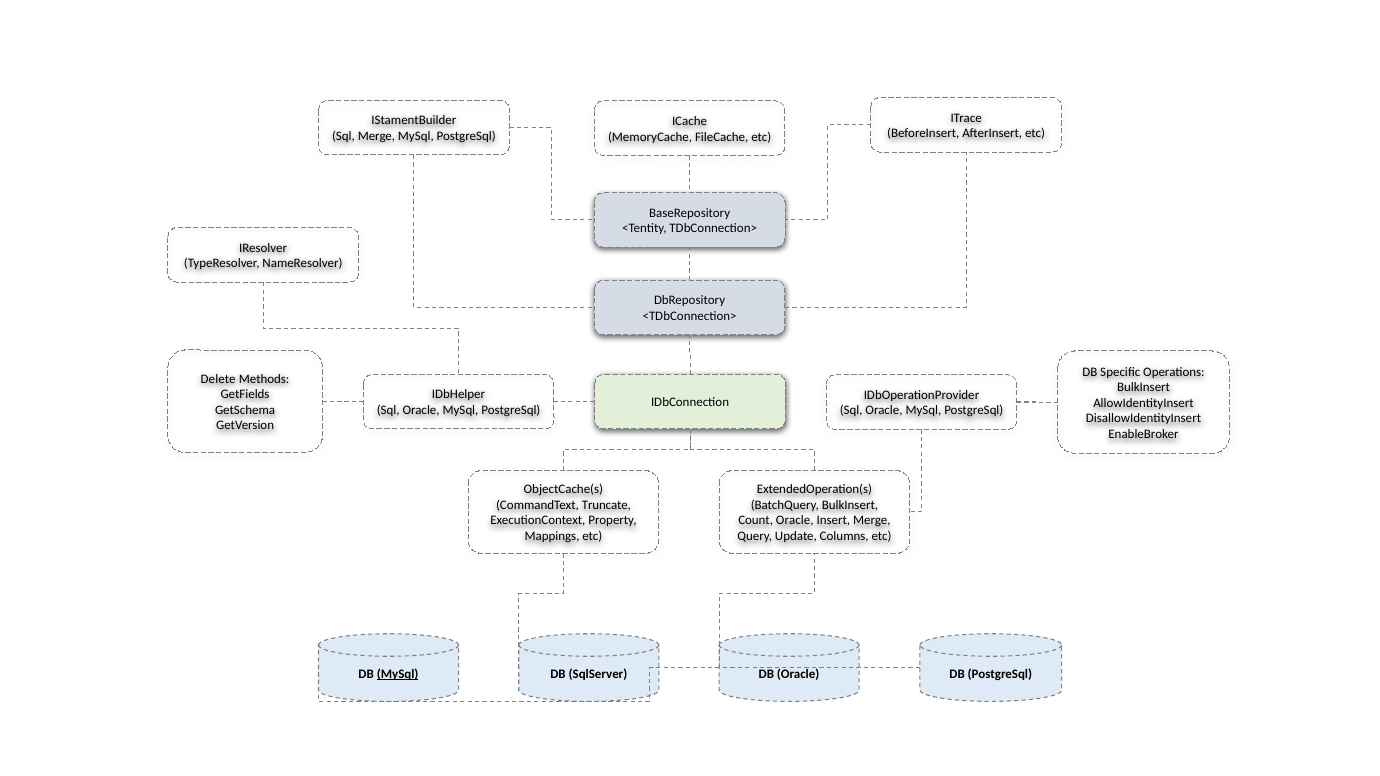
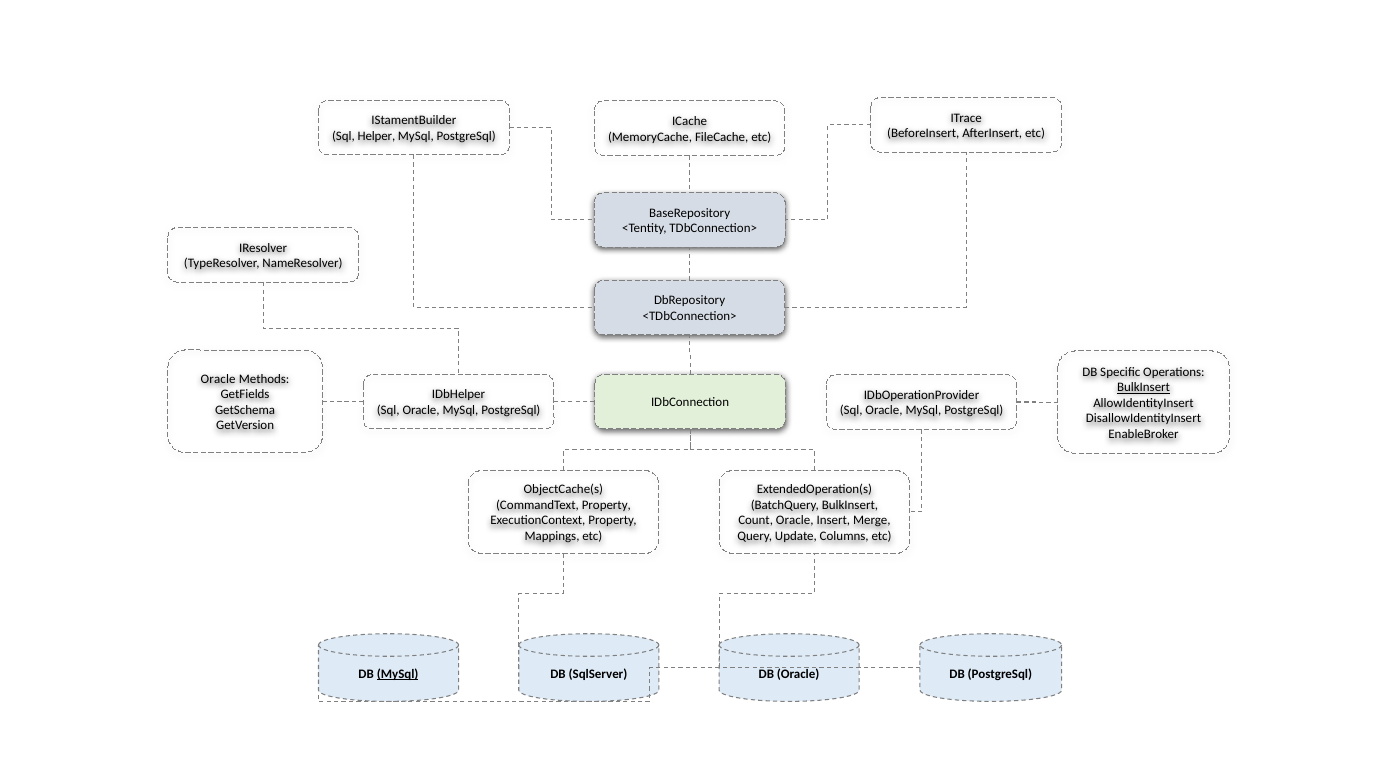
Sql Merge: Merge -> Helper (376, 136)
Delete: Delete -> Oracle (218, 379)
BulkInsert underline: none -> present (1144, 388)
CommandText Truncate: Truncate -> Property (606, 505)
